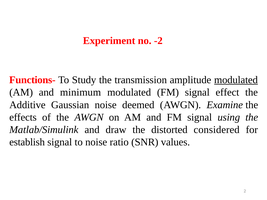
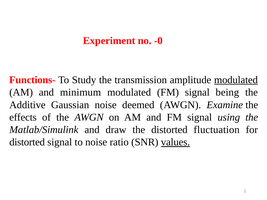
-2: -2 -> -0 (158, 41)
effect: effect -> being (227, 92)
considered: considered -> fluctuation (217, 130)
establish: establish -> distorted (27, 142)
values underline: none -> present (175, 142)
